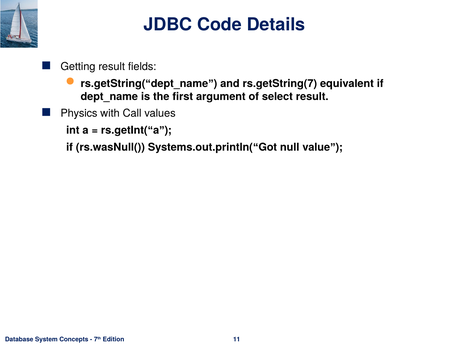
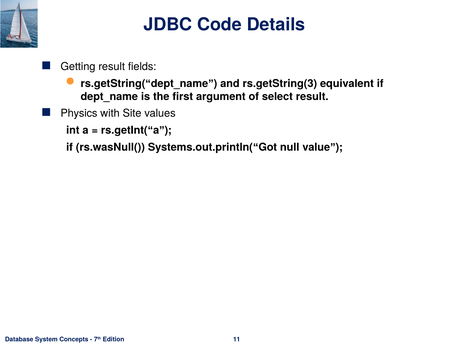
rs.getString(7: rs.getString(7 -> rs.getString(3 (280, 84)
Call: Call -> Site (132, 113)
